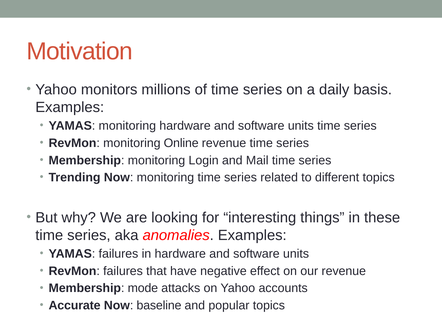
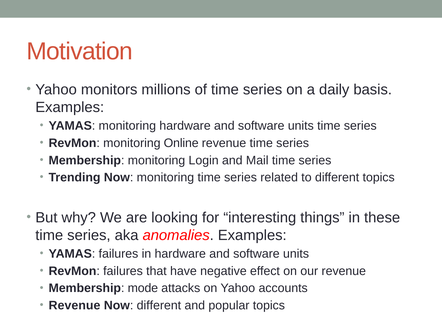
Accurate: Accurate -> Revenue (75, 305)
Now baseline: baseline -> different (159, 305)
